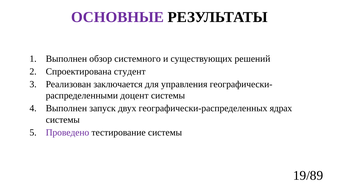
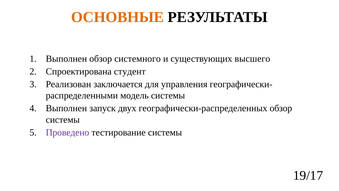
ОСНОВНЫЕ colour: purple -> orange (118, 17)
решений: решений -> высшего (252, 59)
доцент: доцент -> модель (134, 95)
географически-распределенных ядрах: ядрах -> обзор (281, 108)
19/89: 19/89 -> 19/17 (308, 175)
